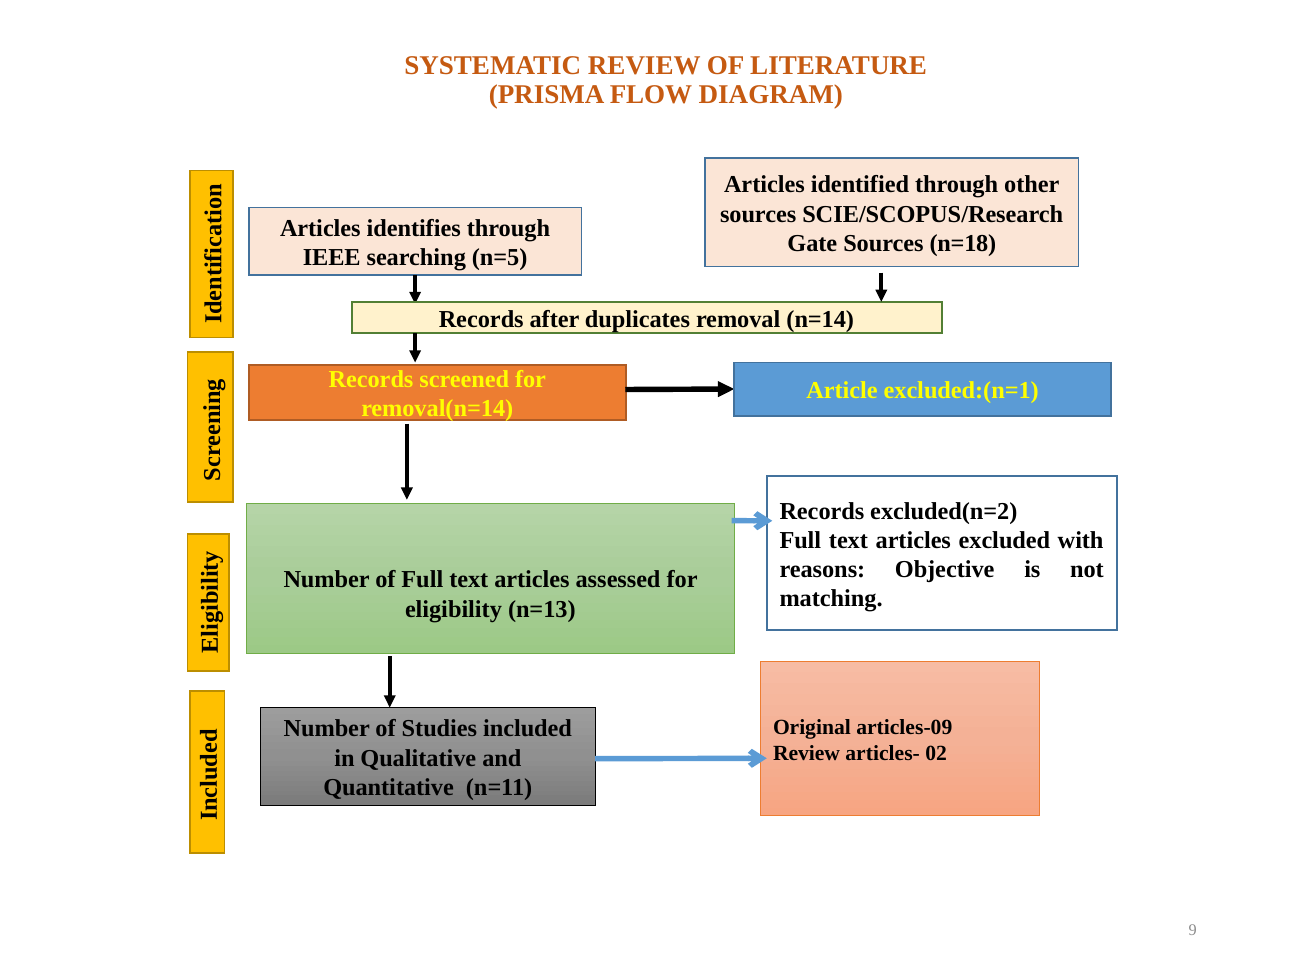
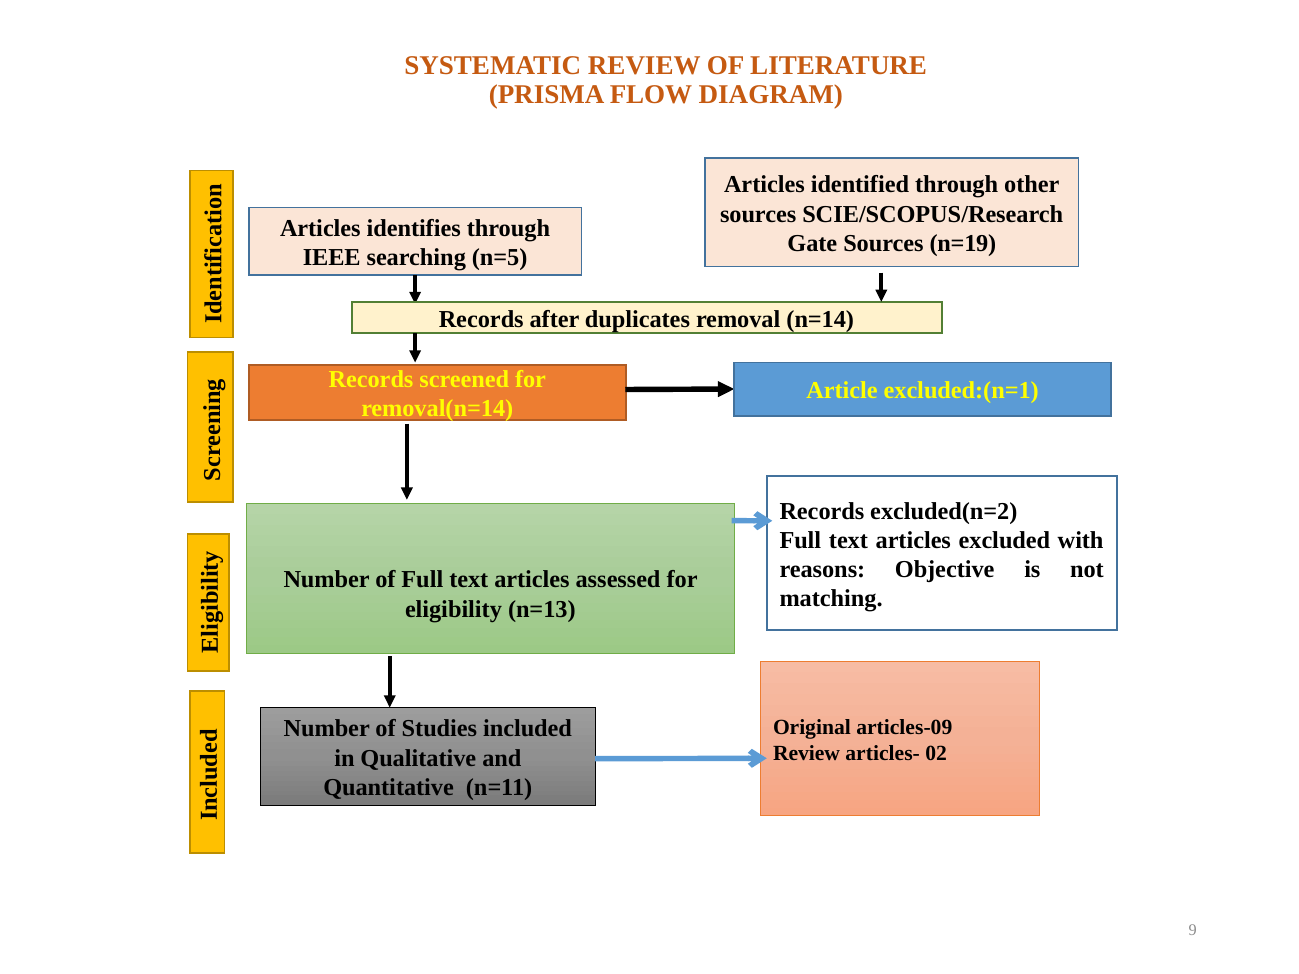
n=18: n=18 -> n=19 (963, 243)
